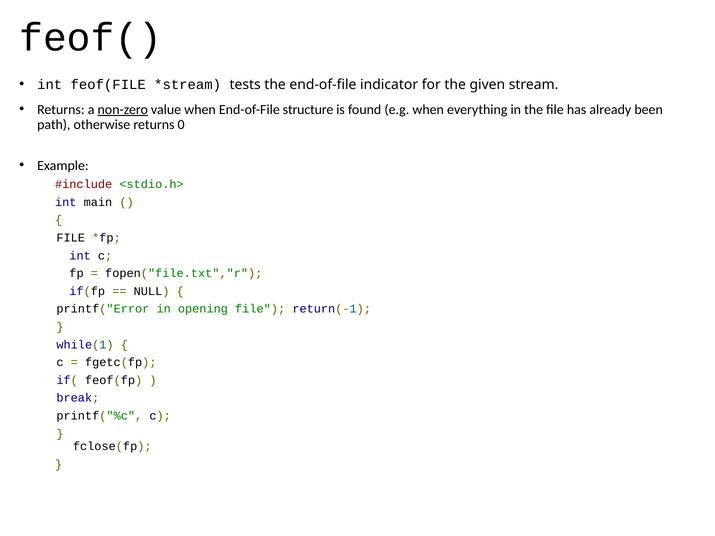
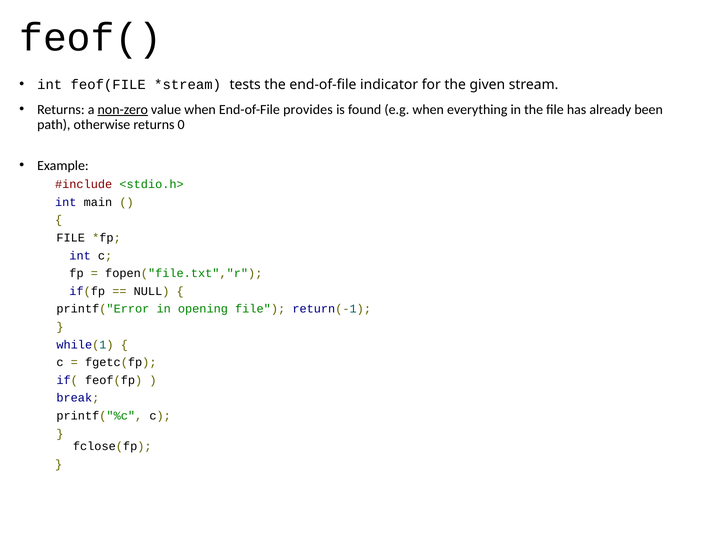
structure: structure -> provides (308, 109)
